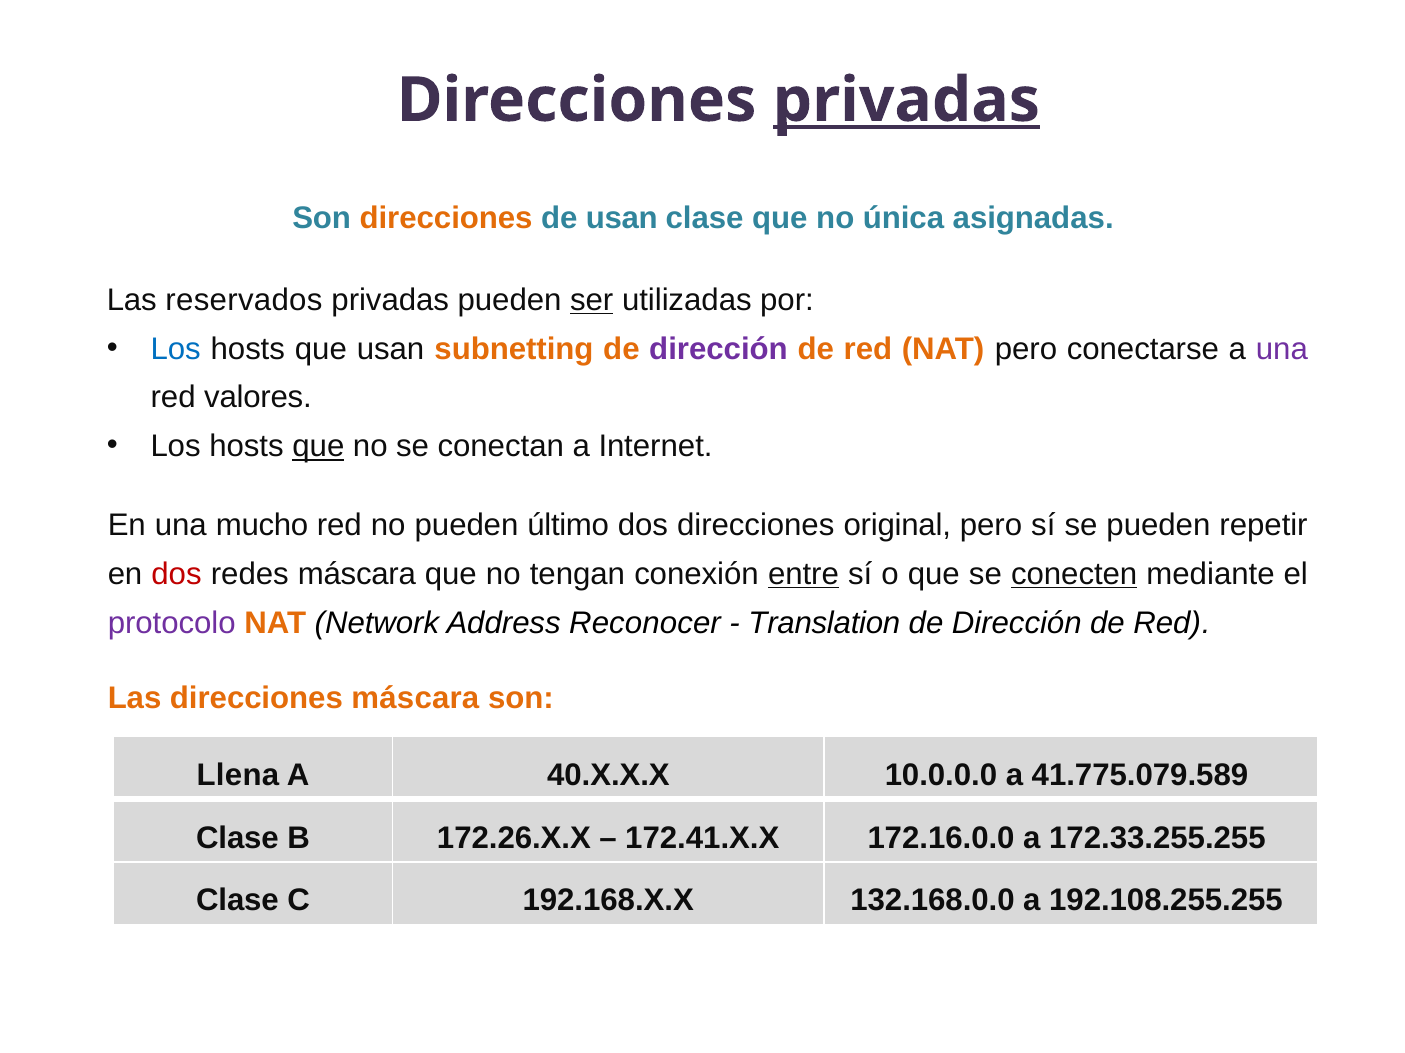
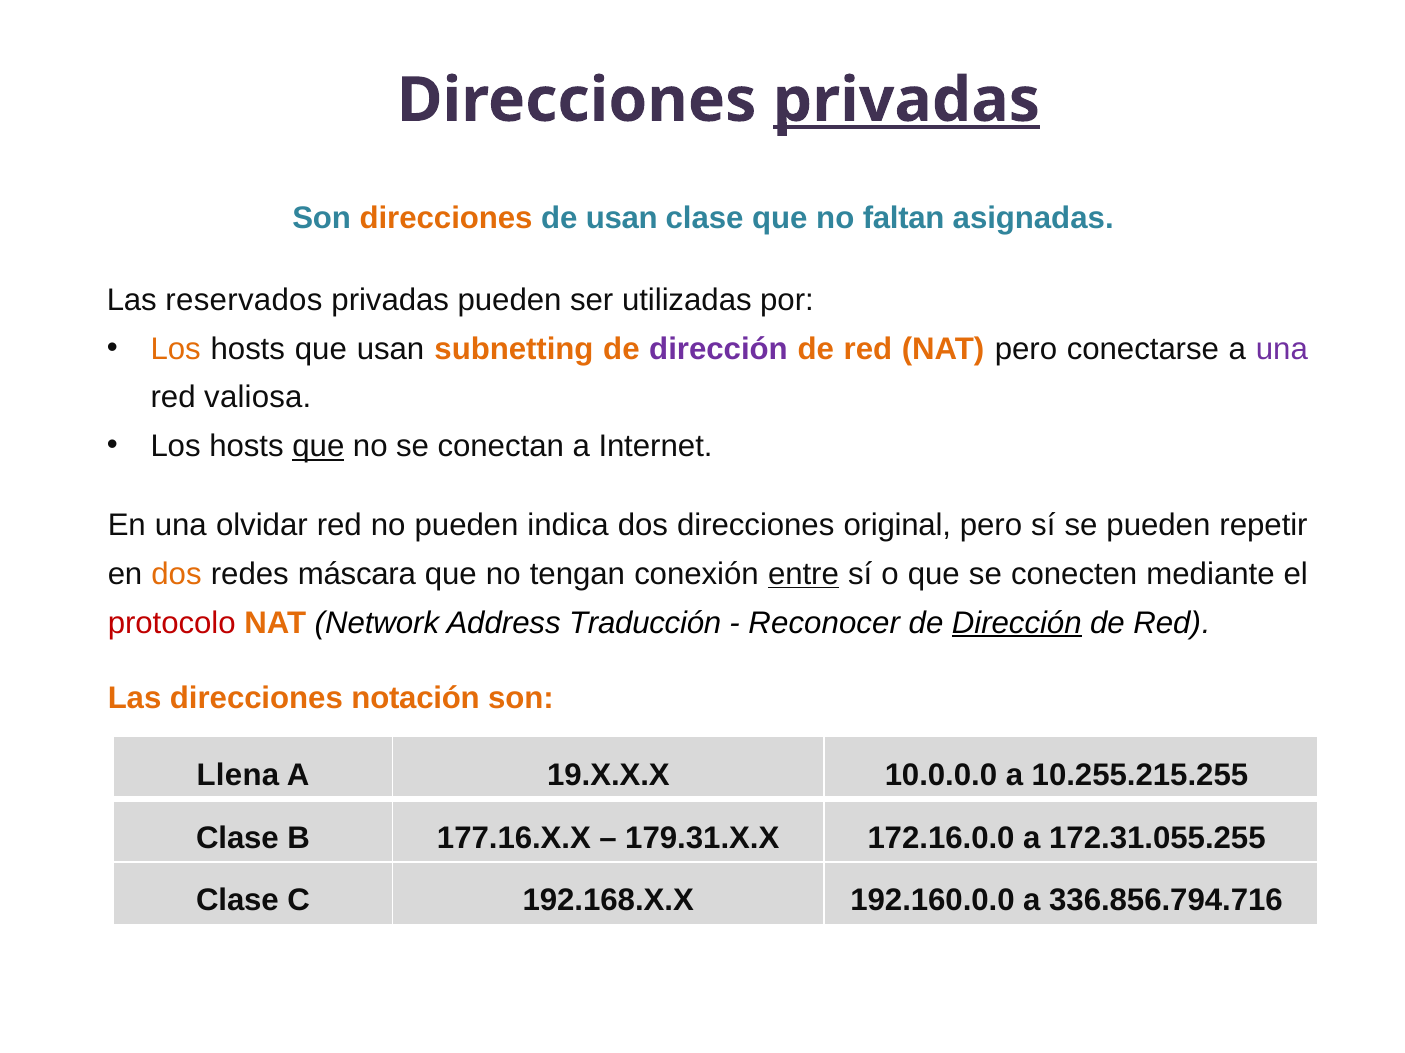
única: única -> faltan (904, 219)
ser underline: present -> none (592, 300)
Los colour: blue -> orange (176, 349)
valores: valores -> valiosa (258, 398)
mucho: mucho -> olvidar (262, 526)
último: último -> indica (568, 526)
dos colour: red -> orange (177, 574)
conecten underline: present -> none (1074, 574)
protocolo colour: purple -> red (172, 623)
Reconocer: Reconocer -> Traducción (645, 623)
Translation: Translation -> Reconocer (824, 623)
Dirección underline: none -> present (1017, 623)
direcciones máscara: máscara -> notación (416, 699)
40.X.X.X: 40.X.X.X -> 19.X.X.X (608, 776)
41.775.079.589: 41.775.079.589 -> 10.255.215.255 (1140, 776)
172.26.X.X: 172.26.X.X -> 177.16.X.X (514, 838)
172.41.X.X: 172.41.X.X -> 179.31.X.X (702, 838)
172.33.255.255: 172.33.255.255 -> 172.31.055.255 (1157, 838)
132.168.0.0: 132.168.0.0 -> 192.160.0.0 (933, 901)
192.108.255.255: 192.108.255.255 -> 336.856.794.716 (1166, 901)
